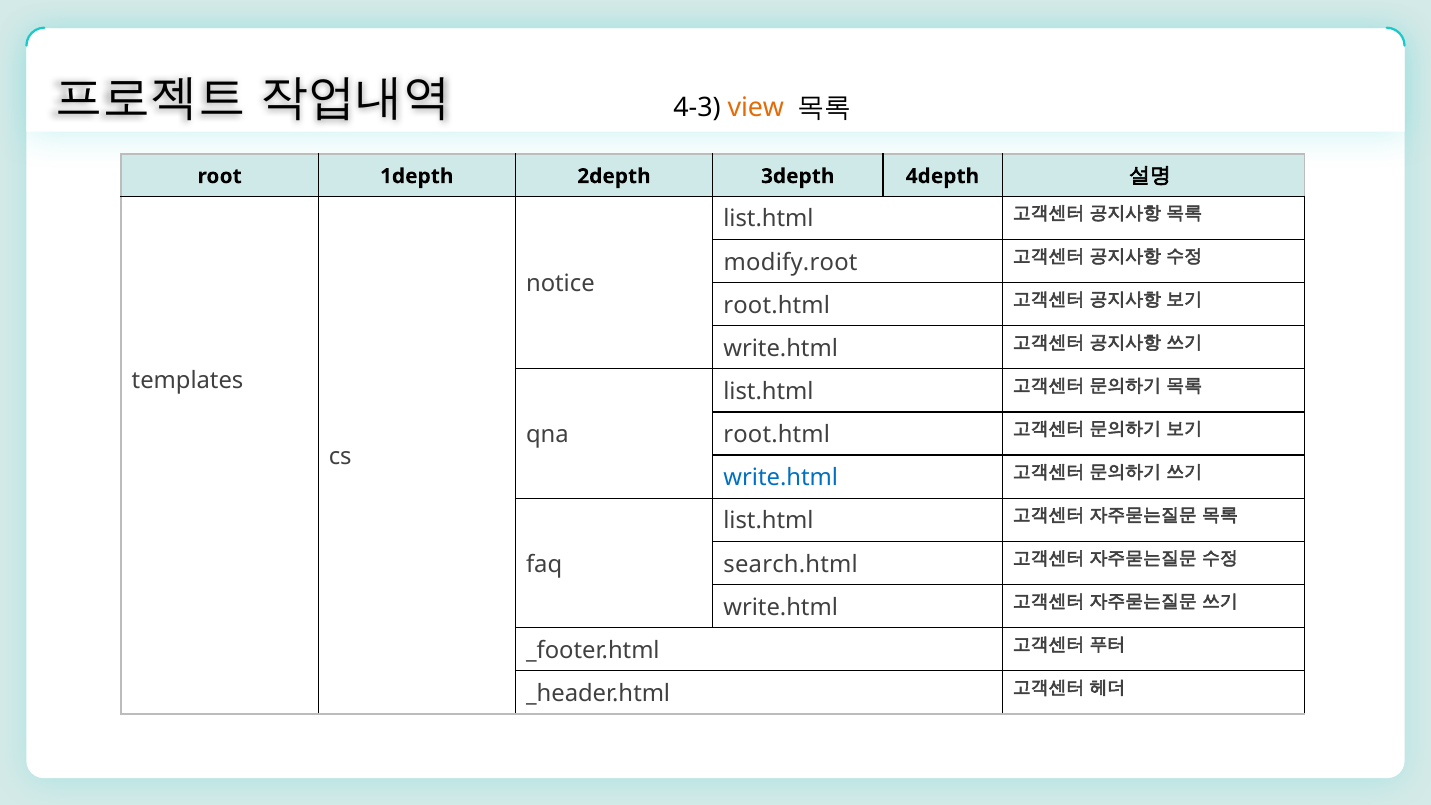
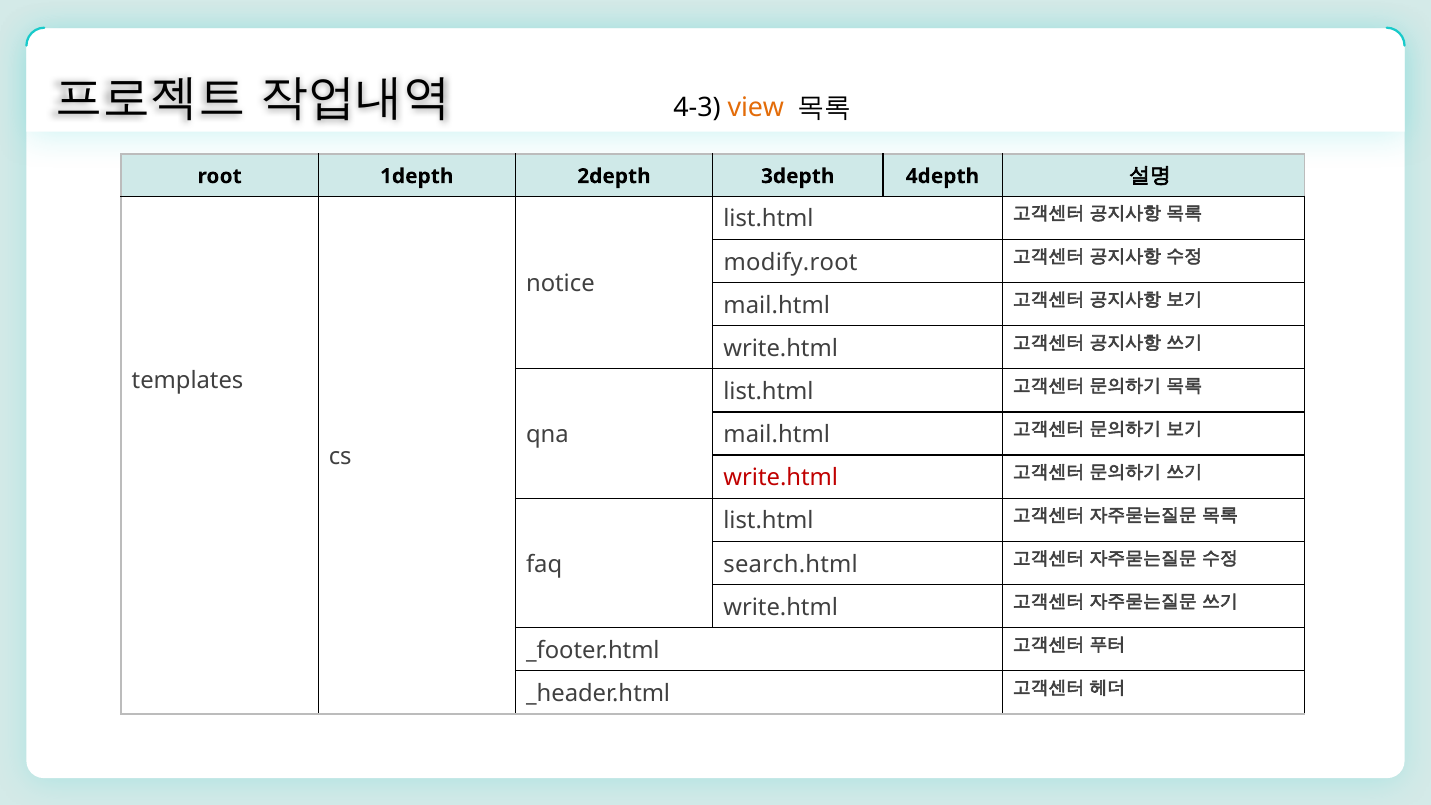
root.html: root.html -> mail.html (777, 305)
root.html: root.html -> mail.html (777, 435)
write.html colour: blue -> red (781, 478)
